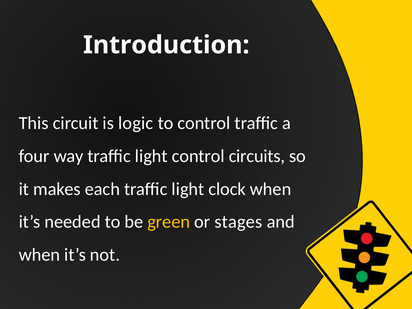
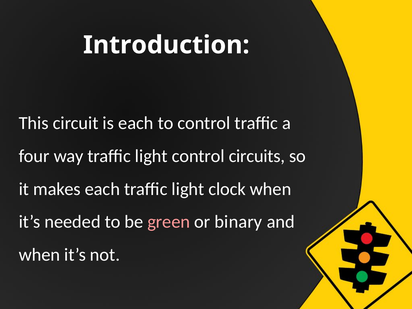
is logic: logic -> each (136, 123)
green colour: yellow -> pink (169, 222)
stages: stages -> binary (238, 222)
